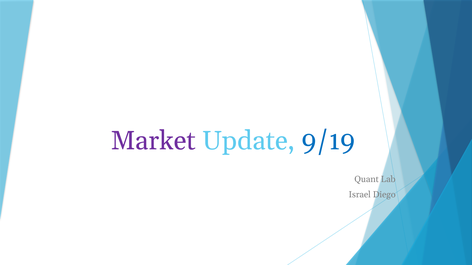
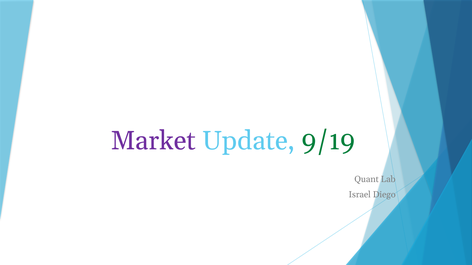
9/19 colour: blue -> green (328, 141)
